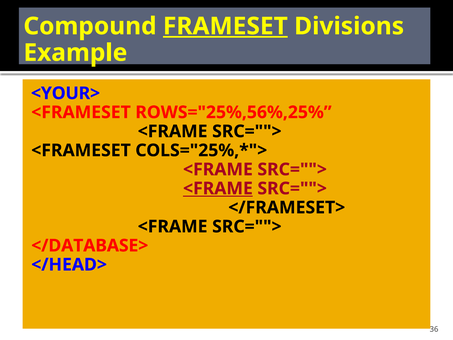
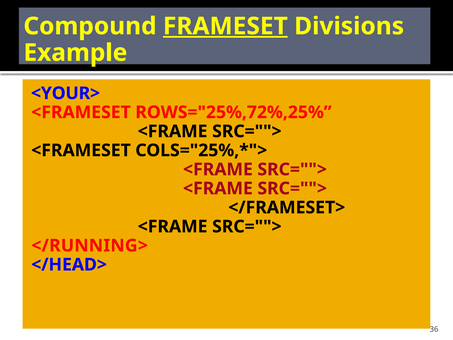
ROWS="25%,56%,25%: ROWS="25%,56%,25% -> ROWS="25%,72%,25% (233, 112)
<FRAME underline: present -> none (218, 188)
</DATABASE>: </DATABASE> -> </RUNNING> (90, 245)
